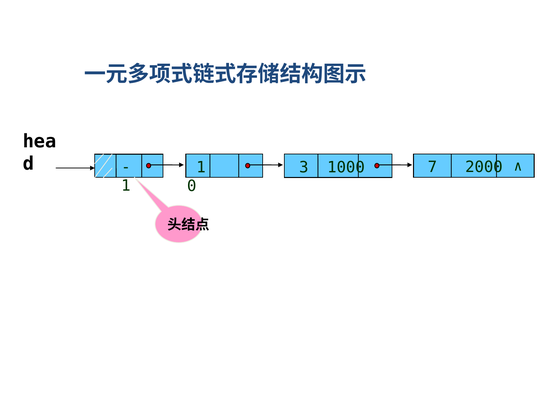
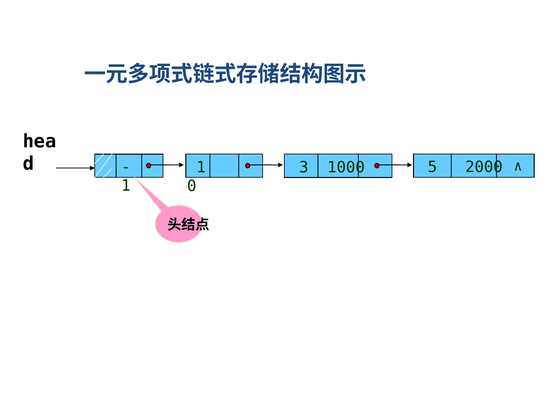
7: 7 -> 5 (432, 167)
